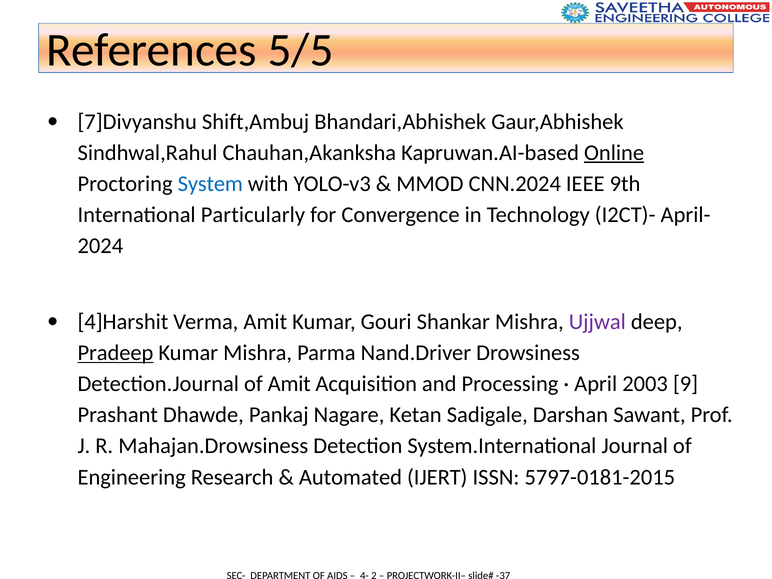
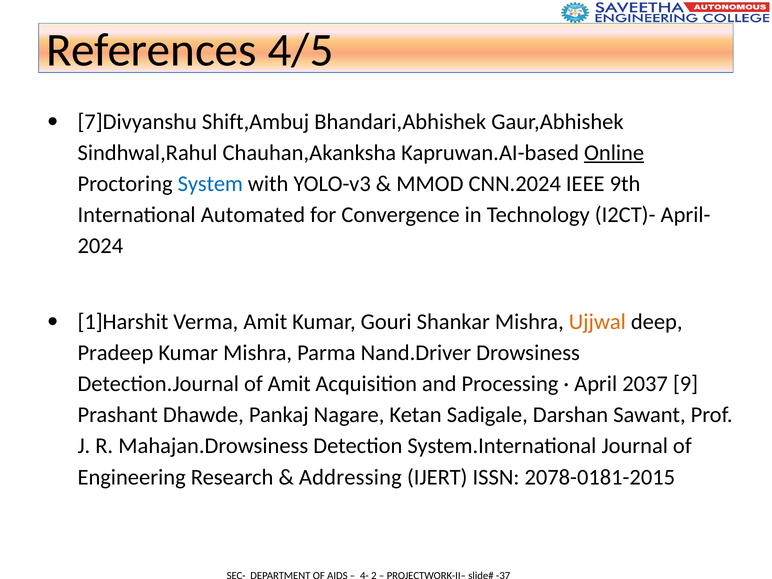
5/5: 5/5 -> 4/5 (301, 50)
Particularly: Particularly -> Automated (253, 215)
4]Harshit: 4]Harshit -> 1]Harshit (123, 322)
Ujjwal colour: purple -> orange (597, 322)
Pradeep underline: present -> none (115, 353)
2003: 2003 -> 2037 (645, 384)
Automated: Automated -> Addressing (350, 477)
5797-0181-2015: 5797-0181-2015 -> 2078-0181-2015 (600, 477)
